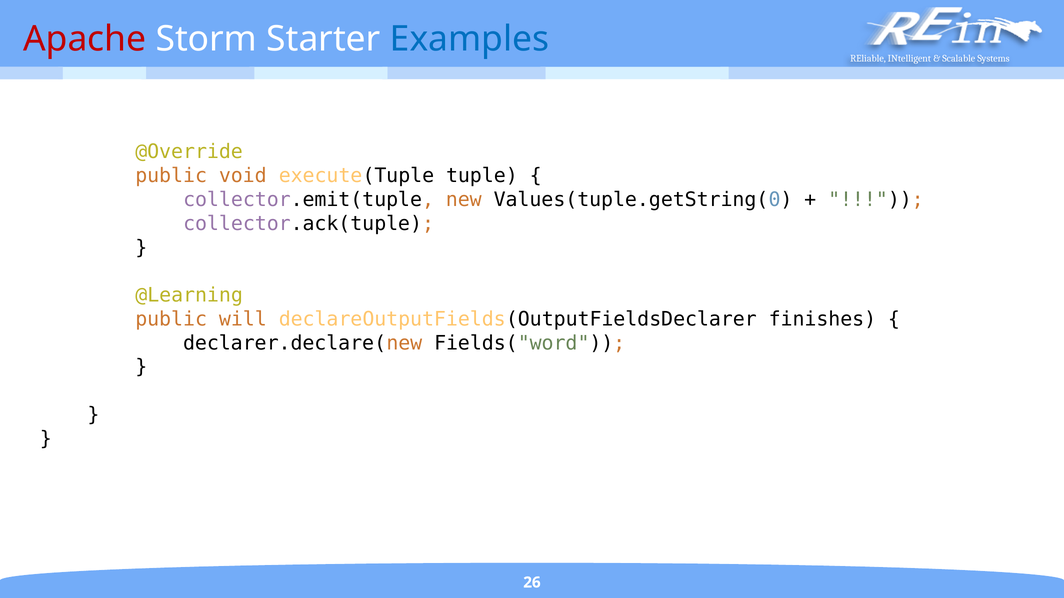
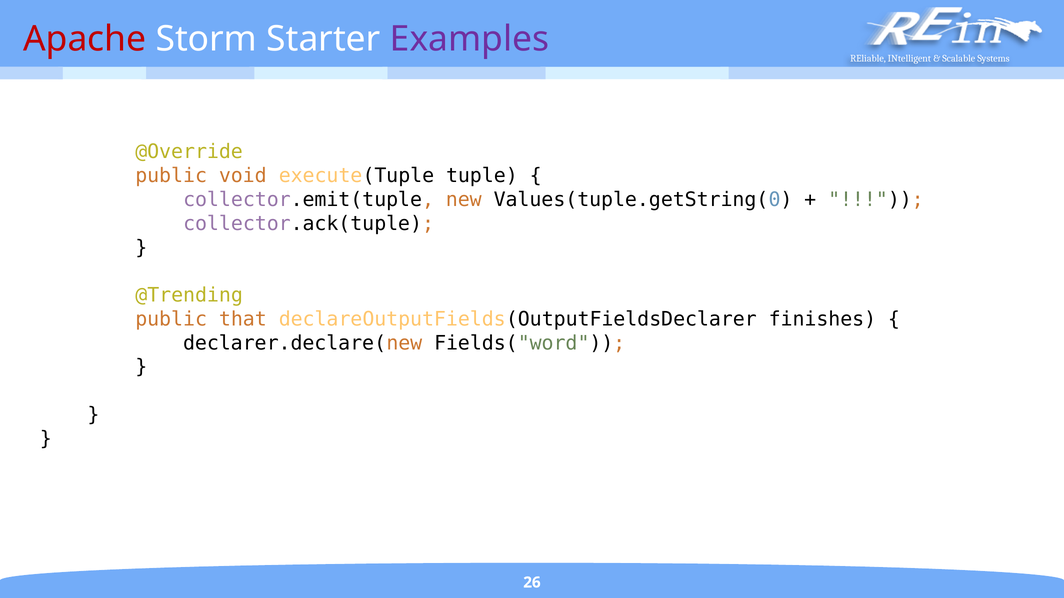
Examples colour: blue -> purple (470, 39)
@Learning: @Learning -> @Trending (189, 295)
will: will -> that (243, 319)
